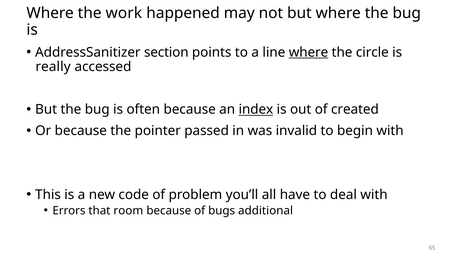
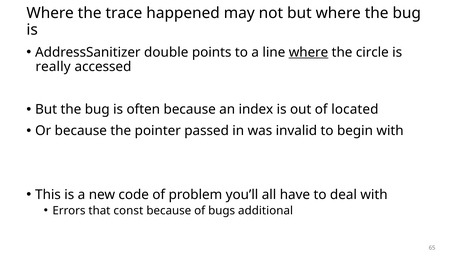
work: work -> trace (124, 13)
section: section -> double (166, 52)
index underline: present -> none (256, 109)
created: created -> located (355, 109)
room: room -> const (128, 210)
